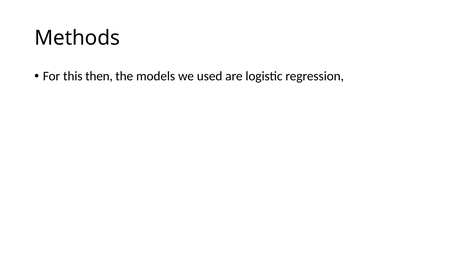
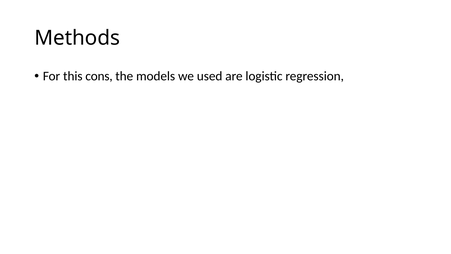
then: then -> cons (99, 76)
